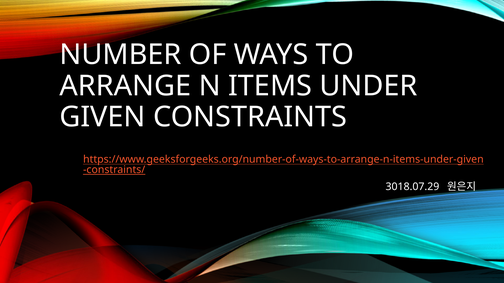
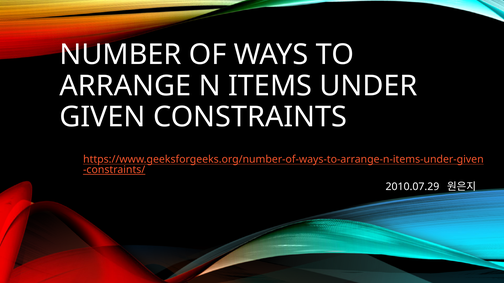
3018.07.29: 3018.07.29 -> 2010.07.29 (412, 187)
